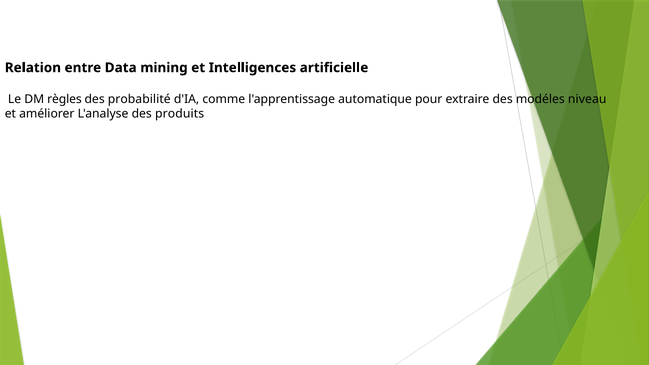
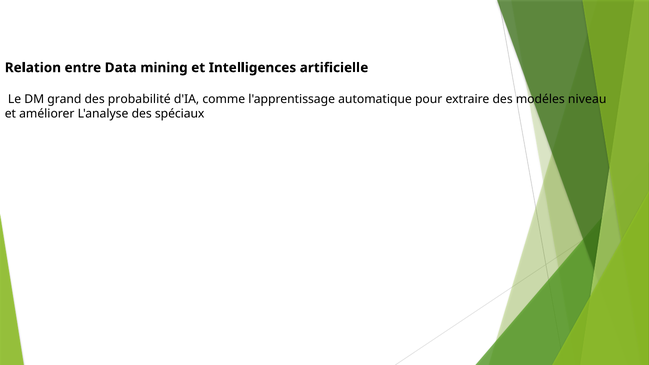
règles: règles -> grand (64, 99)
produits: produits -> spéciaux (180, 114)
